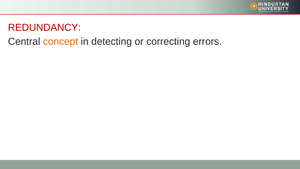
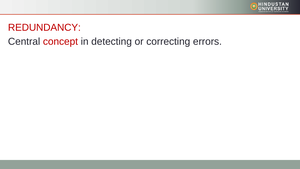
concept colour: orange -> red (60, 42)
